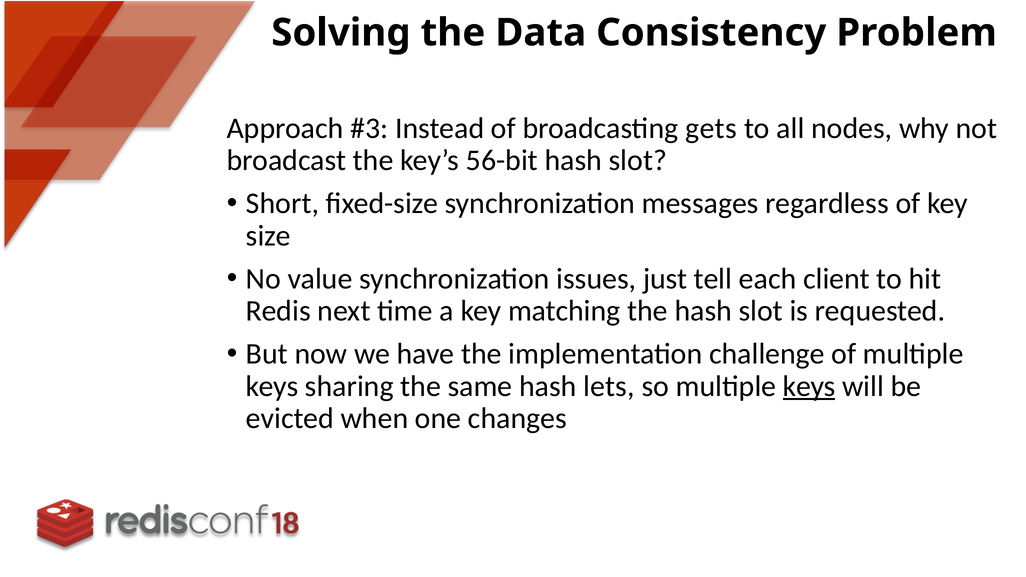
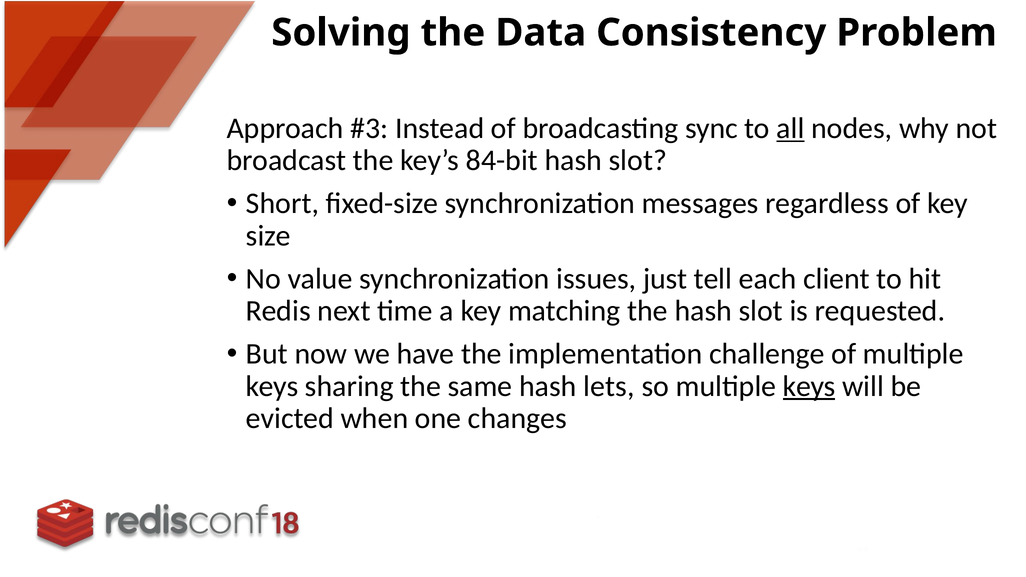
gets: gets -> sync (711, 128)
all underline: none -> present (790, 128)
56-bit: 56-bit -> 84-bit (502, 161)
